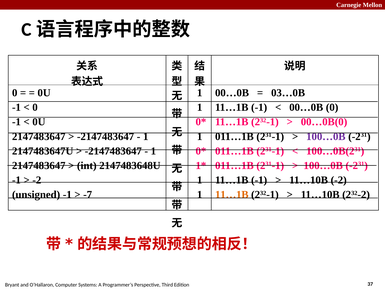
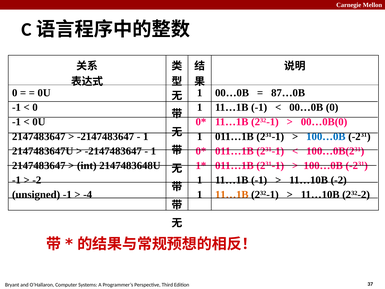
03…0B: 03…0B -> 87…0B (288, 93)
100…0B colour: purple -> blue (326, 136)
-7: -7 -> -4 (88, 195)
